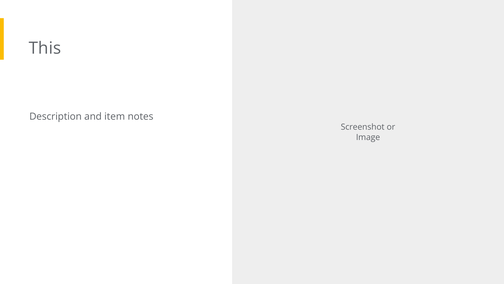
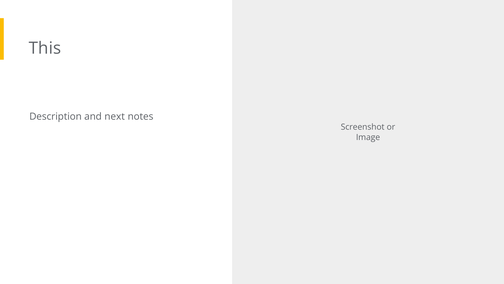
item: item -> next (115, 116)
